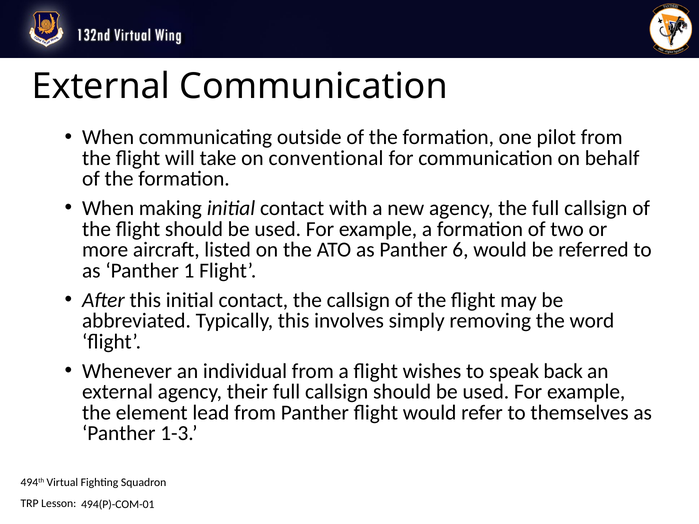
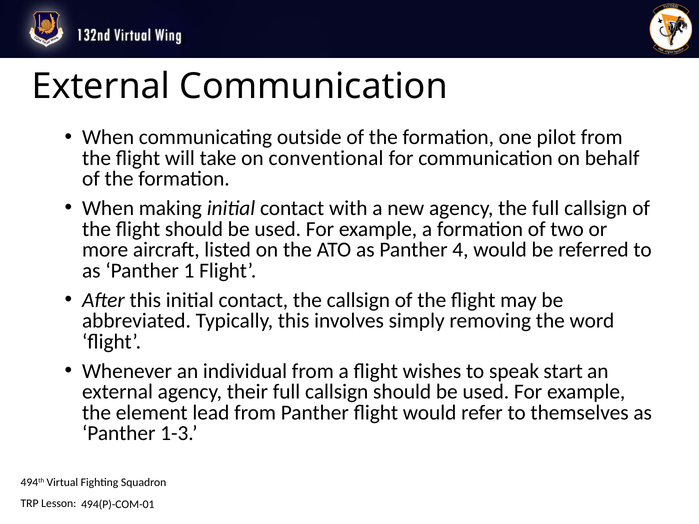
6: 6 -> 4 (460, 250)
back: back -> start (563, 371)
